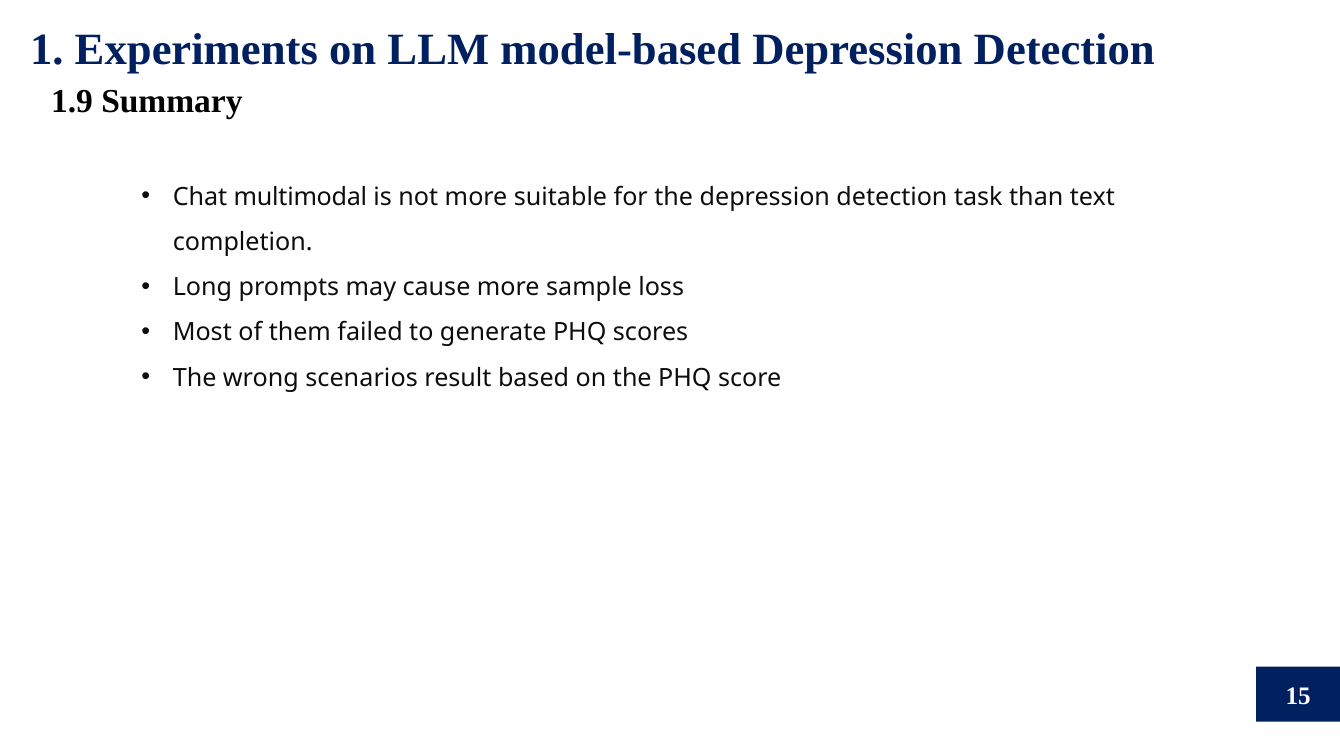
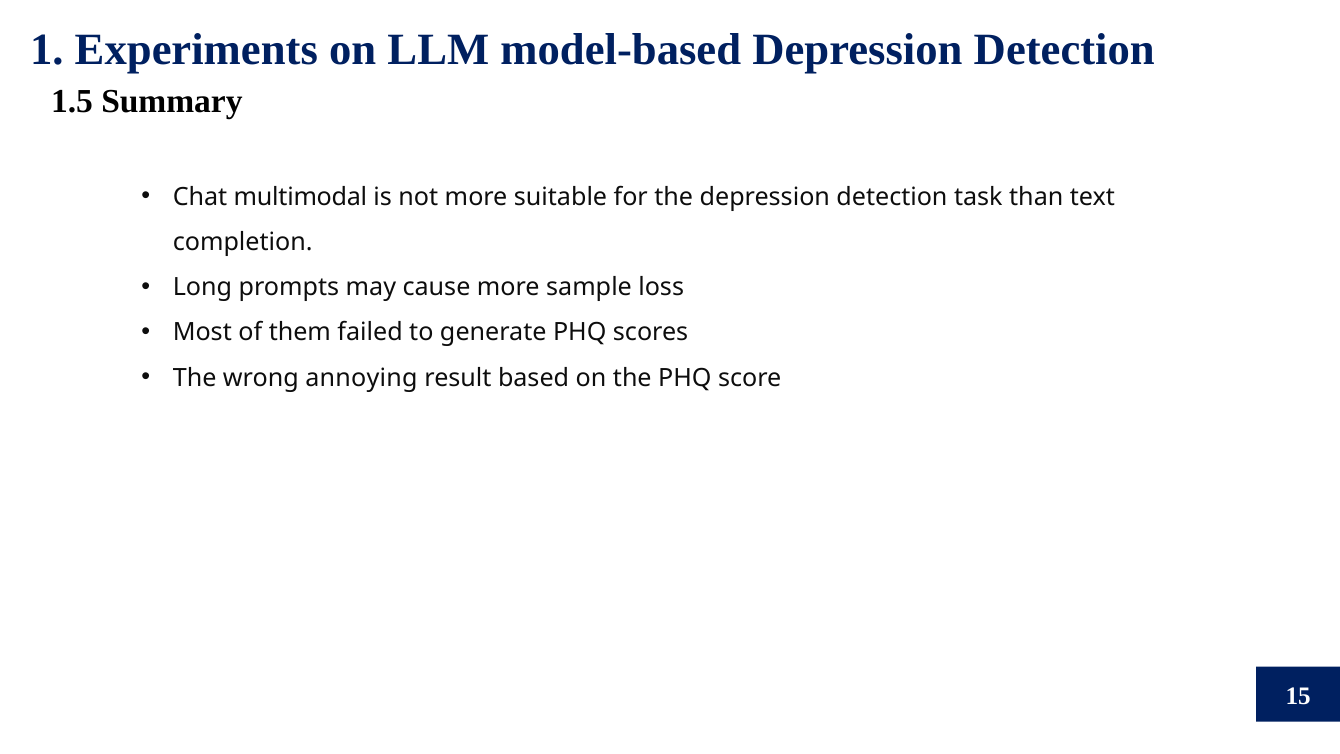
1.9: 1.9 -> 1.5 (72, 102)
scenarios: scenarios -> annoying (361, 378)
